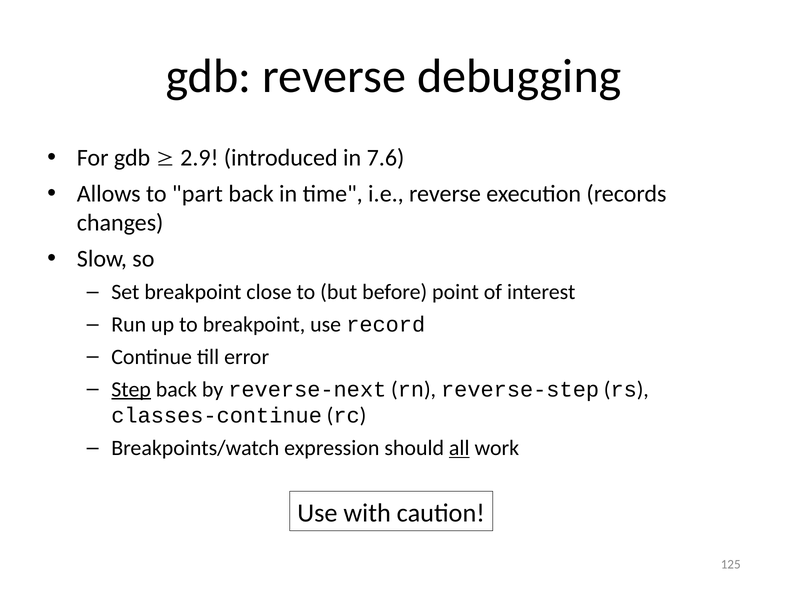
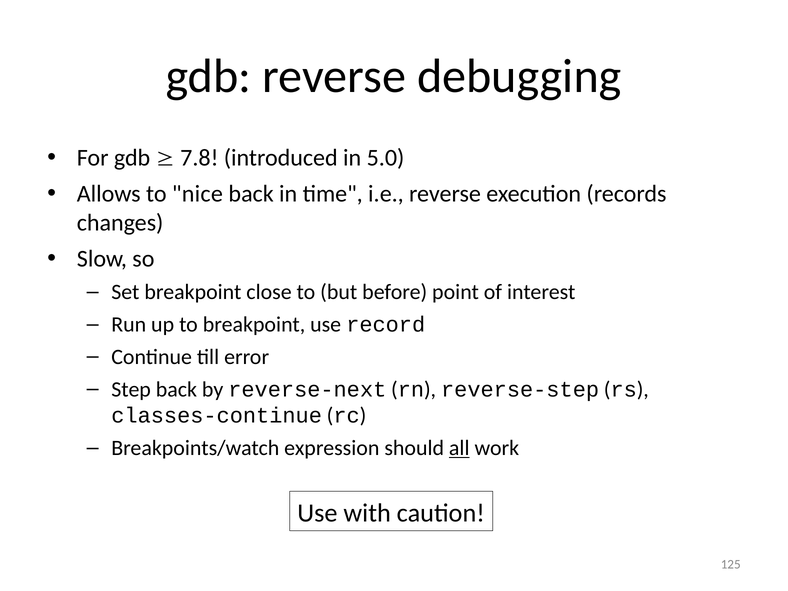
2.9: 2.9 -> 7.8 (199, 158)
7.6: 7.6 -> 5.0 (386, 158)
part: part -> nice (197, 194)
Step underline: present -> none (131, 389)
